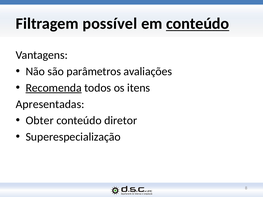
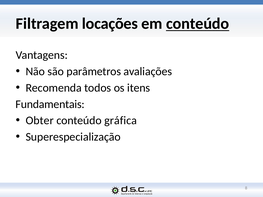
possível: possível -> locações (110, 24)
Recomenda underline: present -> none (54, 88)
Apresentadas: Apresentadas -> Fundamentais (50, 104)
diretor: diretor -> gráfica (121, 121)
